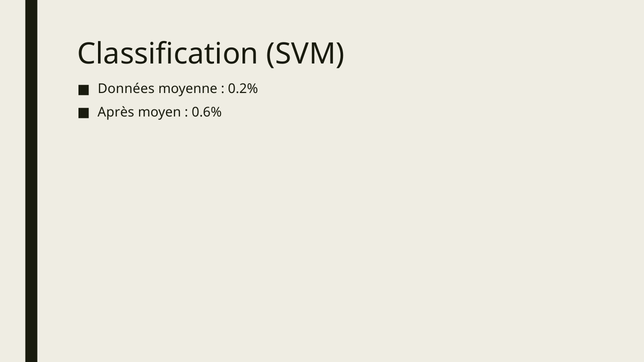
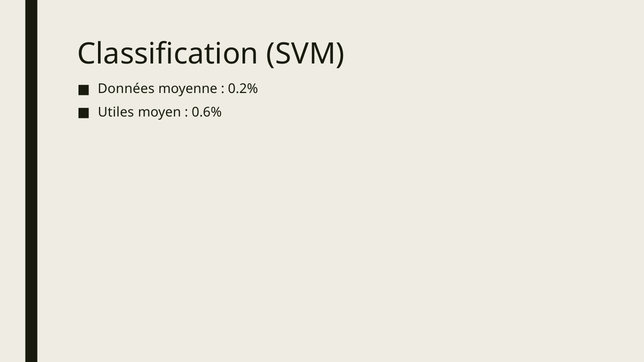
Après: Après -> Utiles (116, 112)
